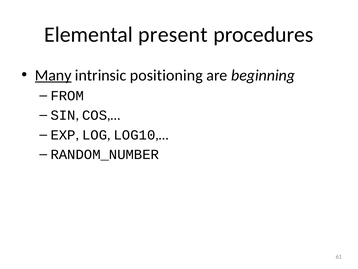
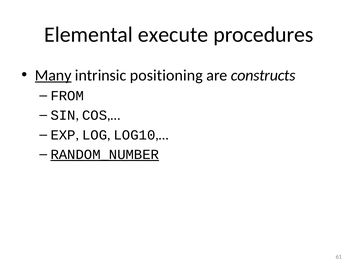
present: present -> execute (173, 35)
beginning: beginning -> constructs (263, 75)
RANDOM_NUMBER underline: none -> present (105, 154)
